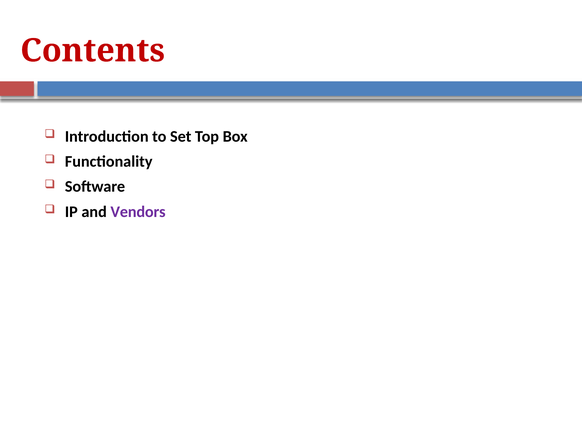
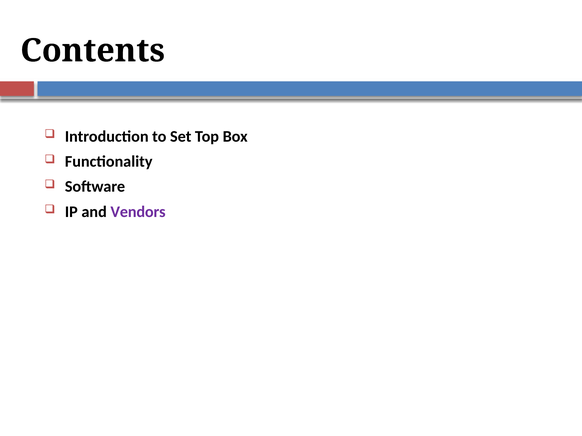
Contents colour: red -> black (93, 51)
